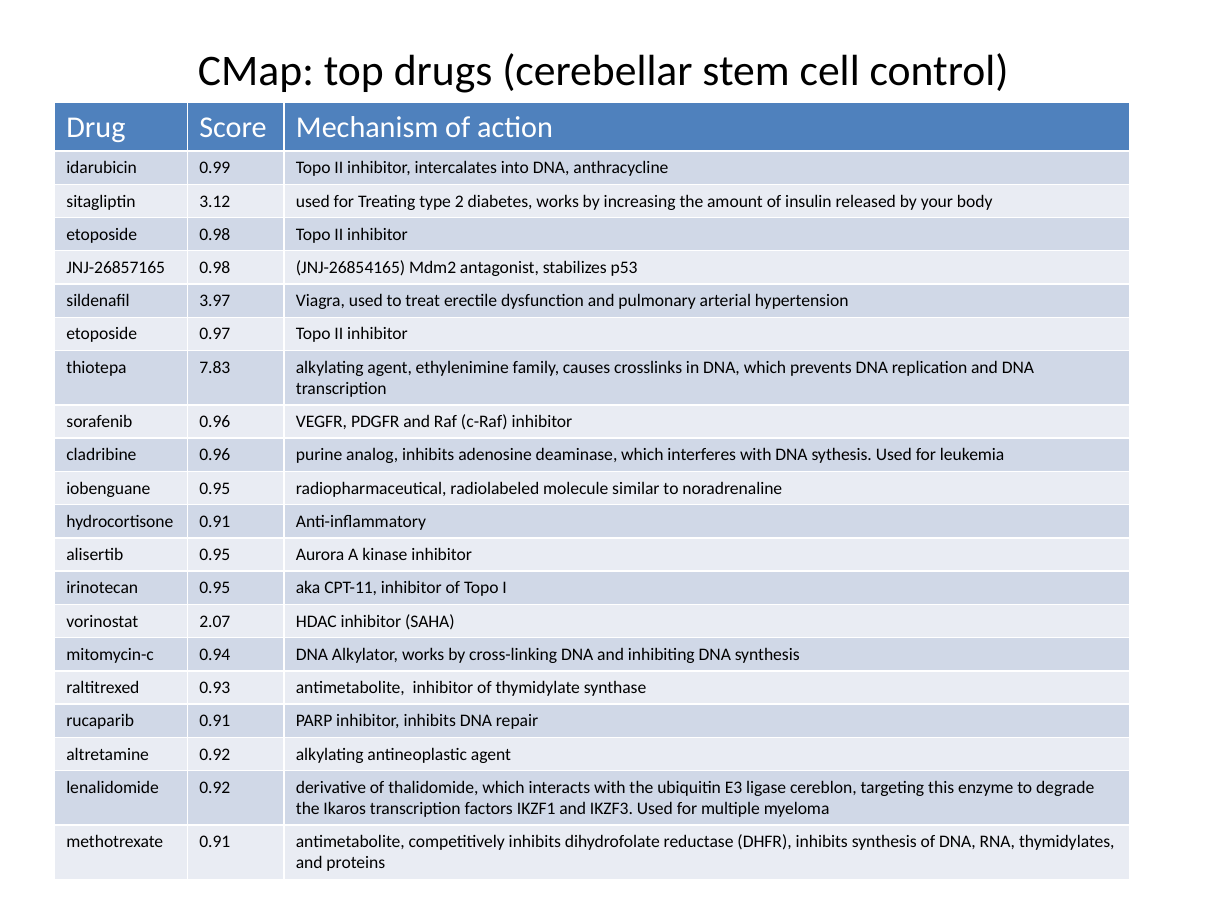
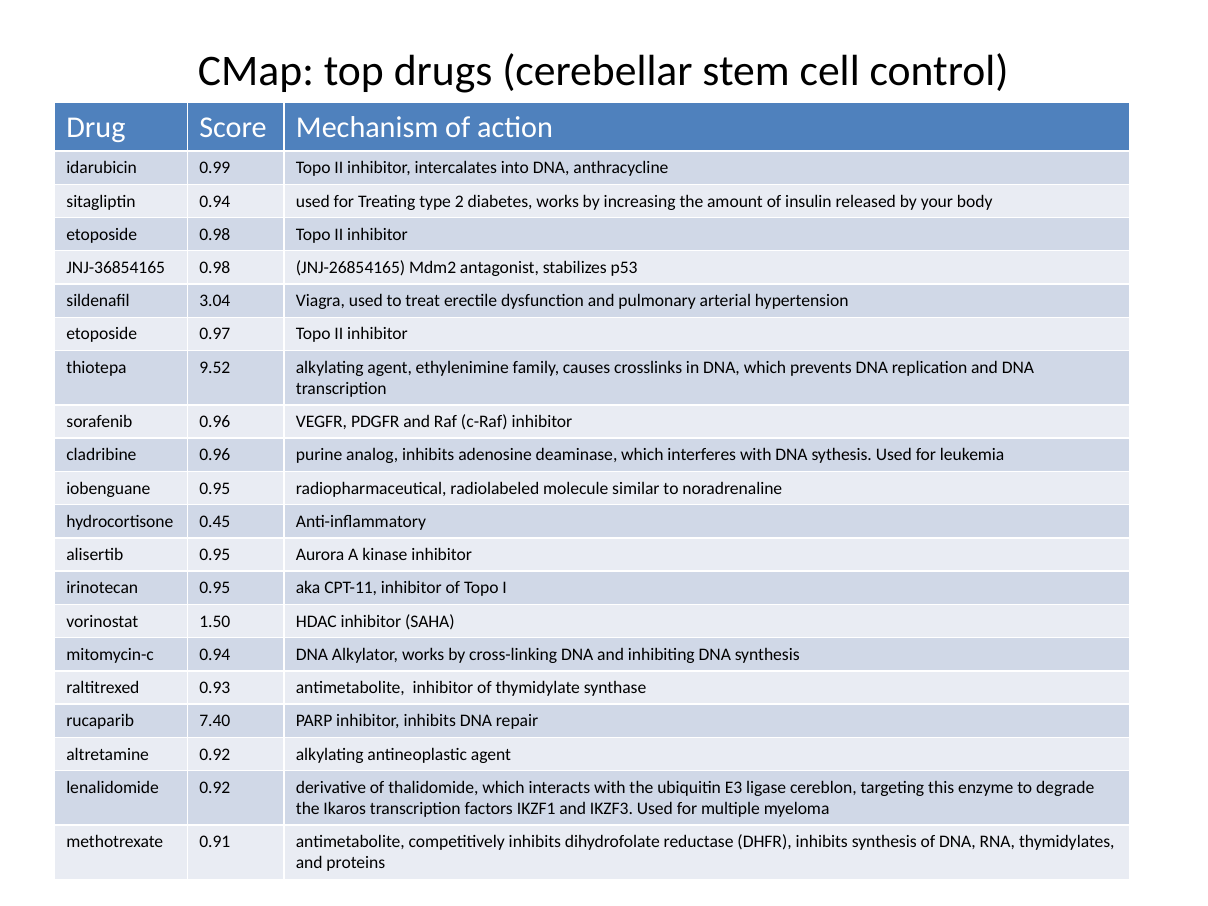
sitagliptin 3.12: 3.12 -> 0.94 (215, 201)
JNJ-26857165: JNJ-26857165 -> JNJ-36854165 (116, 268)
3.97: 3.97 -> 3.04 (215, 301)
7.83: 7.83 -> 9.52 (215, 367)
hydrocortisone 0.91: 0.91 -> 0.45 (215, 522)
2.07: 2.07 -> 1.50 (215, 621)
rucaparib 0.91: 0.91 -> 7.40 (215, 721)
